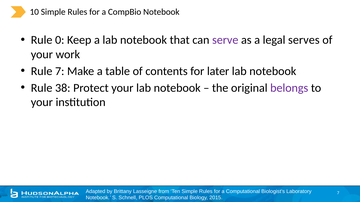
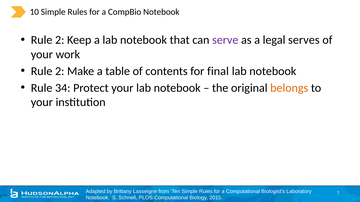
0: 0 -> 2 (60, 40)
7: 7 -> 2 (60, 71)
later: later -> final (218, 71)
38: 38 -> 34 (63, 88)
belongs colour: purple -> orange (289, 88)
